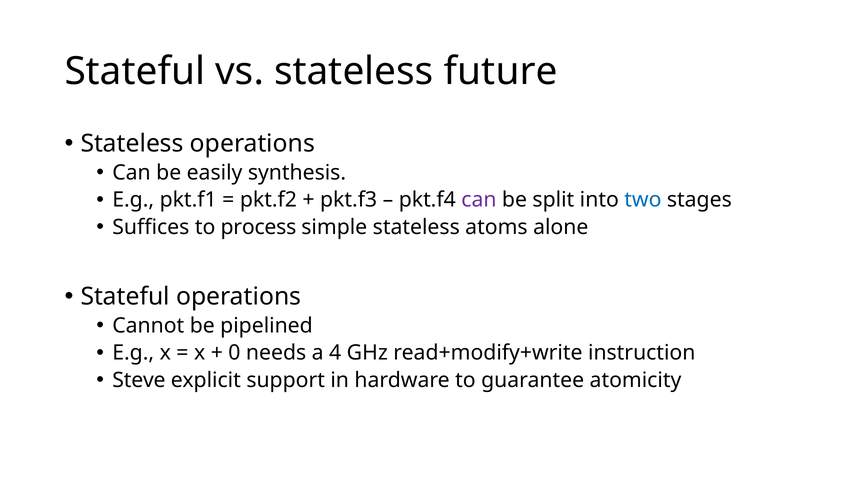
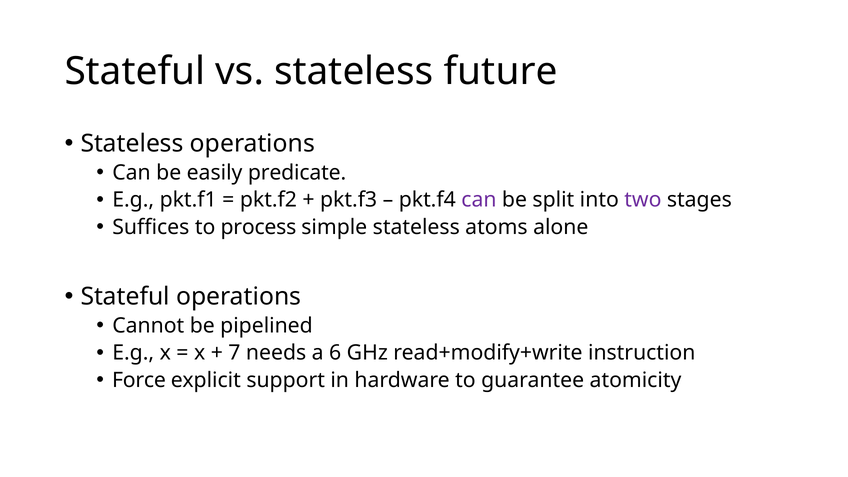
synthesis: synthesis -> predicate (297, 173)
two colour: blue -> purple (643, 200)
0: 0 -> 7 (234, 353)
4: 4 -> 6 (335, 353)
Steve: Steve -> Force (139, 380)
